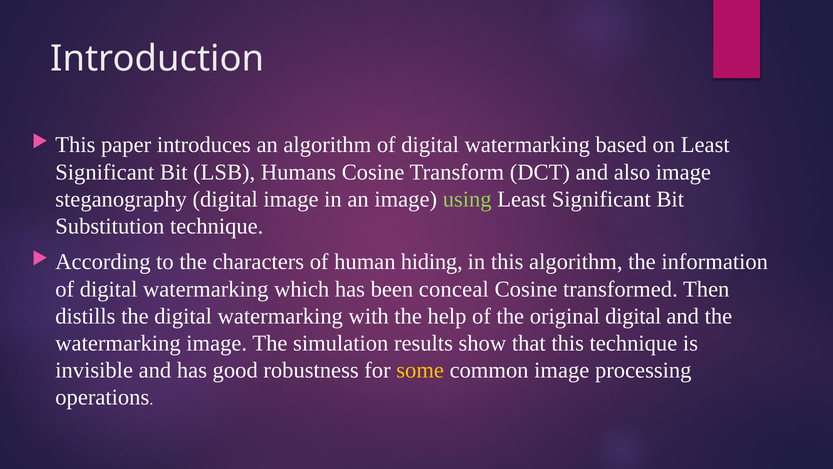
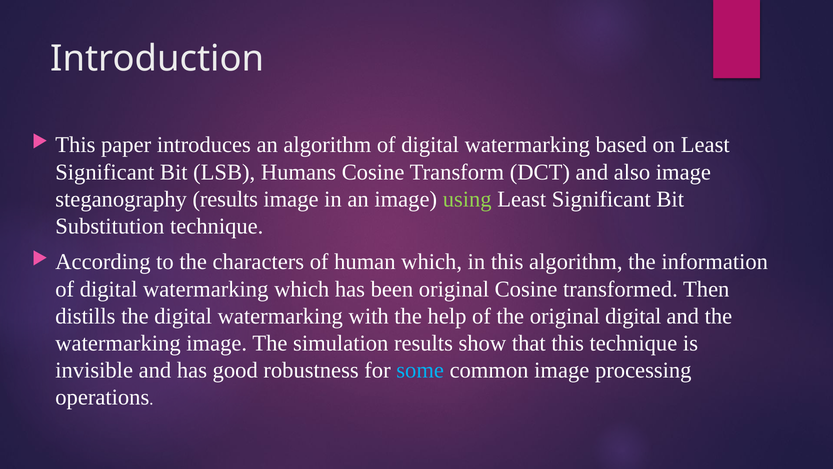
steganography digital: digital -> results (225, 199)
human hiding: hiding -> which (432, 262)
been conceal: conceal -> original (454, 289)
some colour: yellow -> light blue (420, 370)
